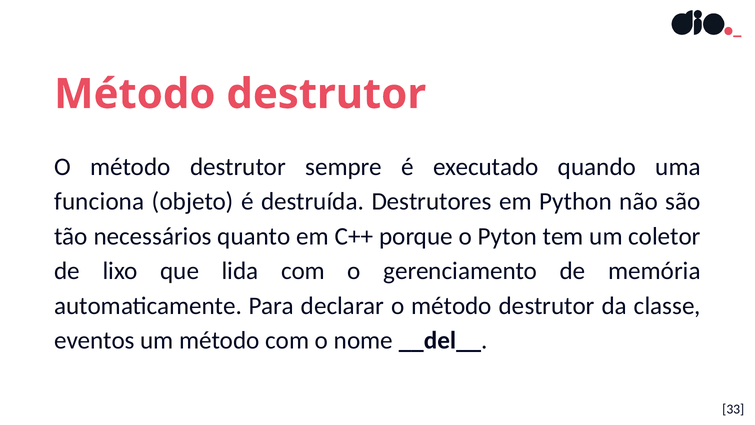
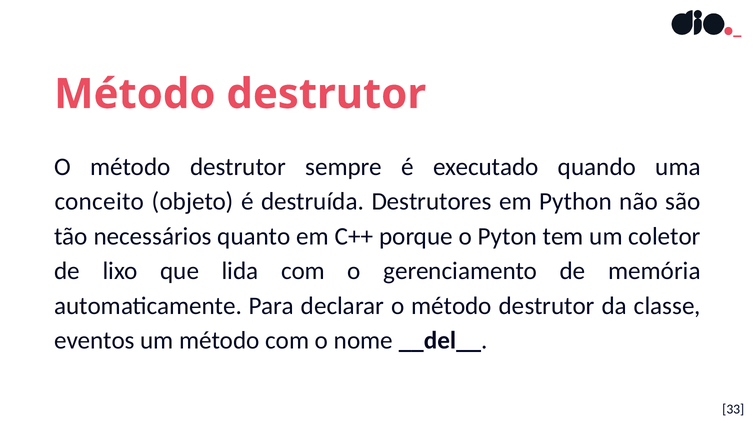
funciona: funciona -> conceito (99, 202)
